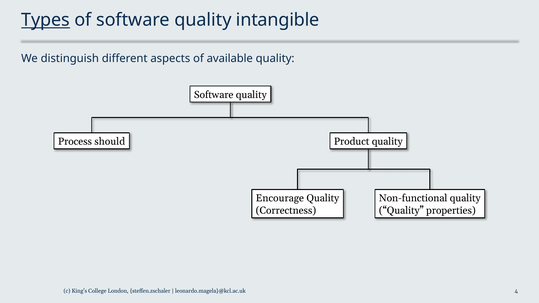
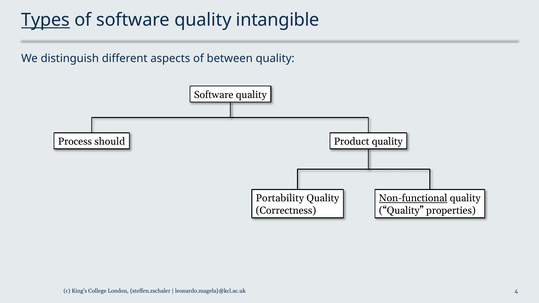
available: available -> between (230, 58)
Encourage: Encourage -> Portability (280, 198)
Non-functional underline: none -> present (413, 198)
